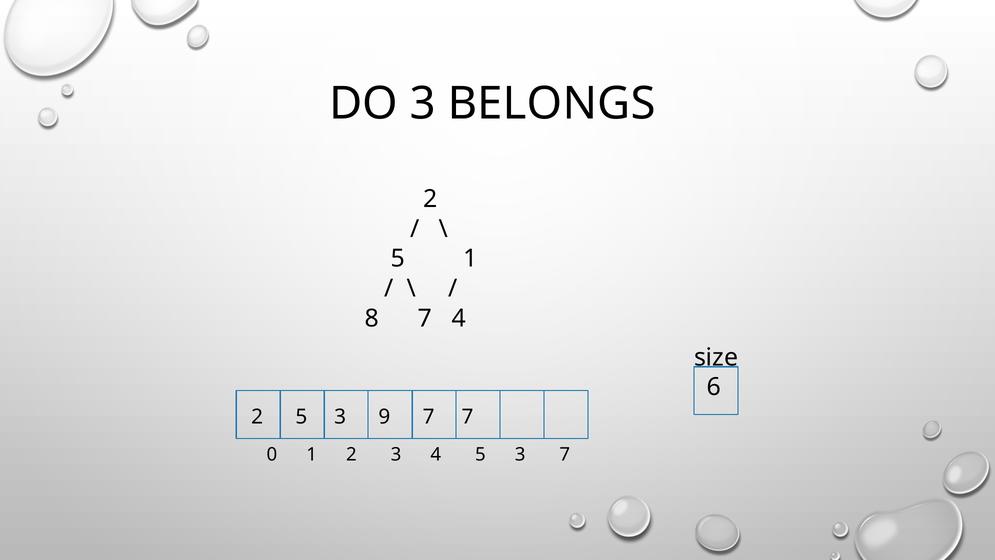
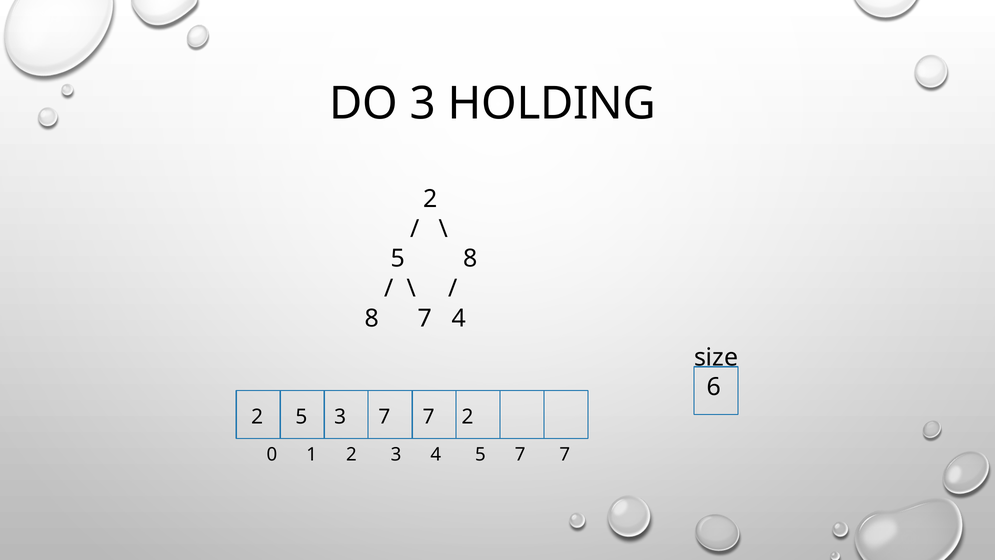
BELONGS: BELONGS -> HOLDING (552, 103)
5 1: 1 -> 8 (470, 259)
3 9: 9 -> 7 (384, 417)
7 7: 7 -> 2 (468, 417)
4 5 3: 3 -> 7 (520, 454)
